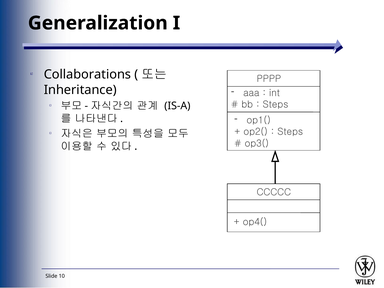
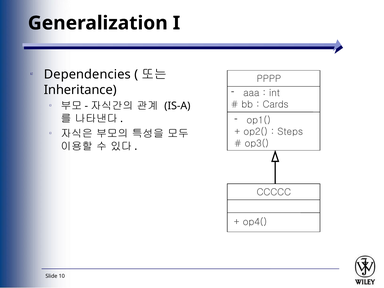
Collaborations: Collaborations -> Dependencies (87, 74)
Steps: Steps -> Cards (276, 104)
